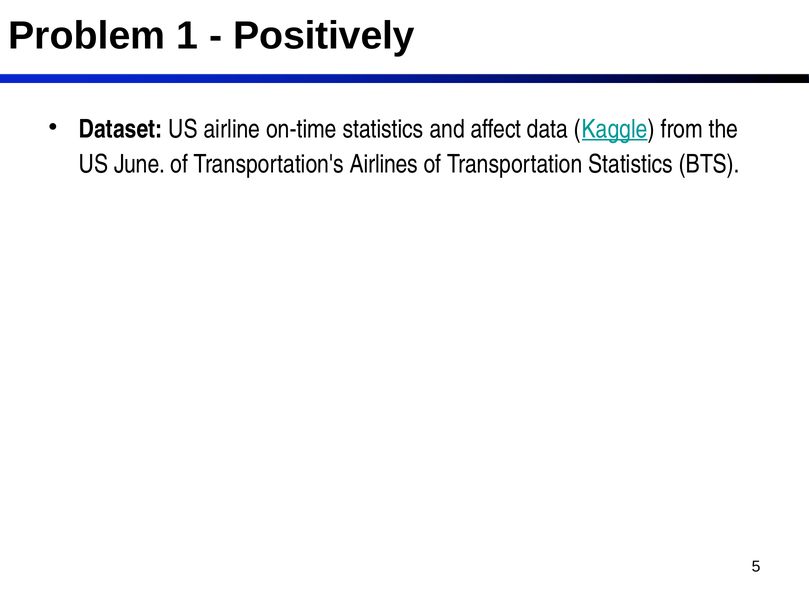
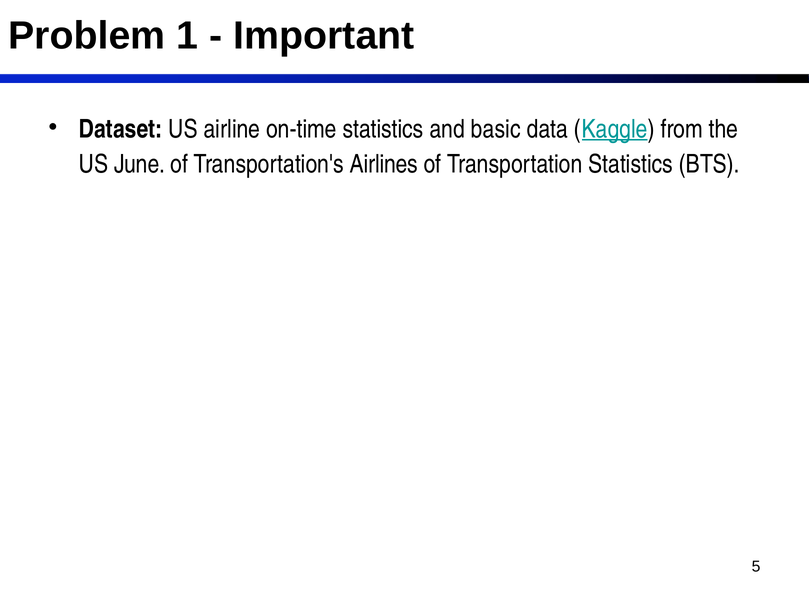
Positively: Positively -> Important (324, 36)
affect: affect -> basic (496, 129)
